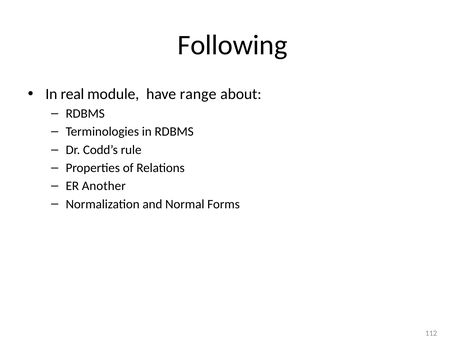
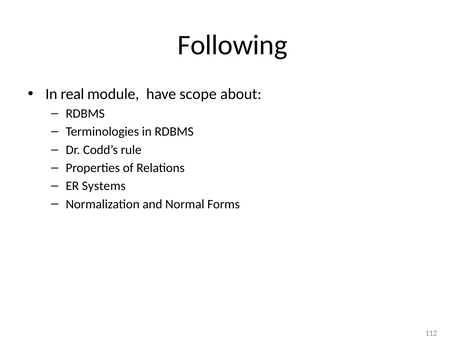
range: range -> scope (198, 94)
Another: Another -> Systems (104, 186)
